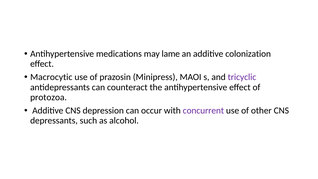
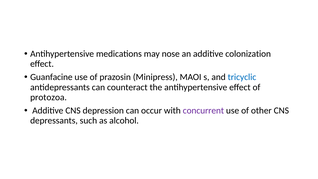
lame: lame -> nose (171, 54)
Macrocytic: Macrocytic -> Guanfacine (51, 77)
tricyclic colour: purple -> blue (242, 77)
